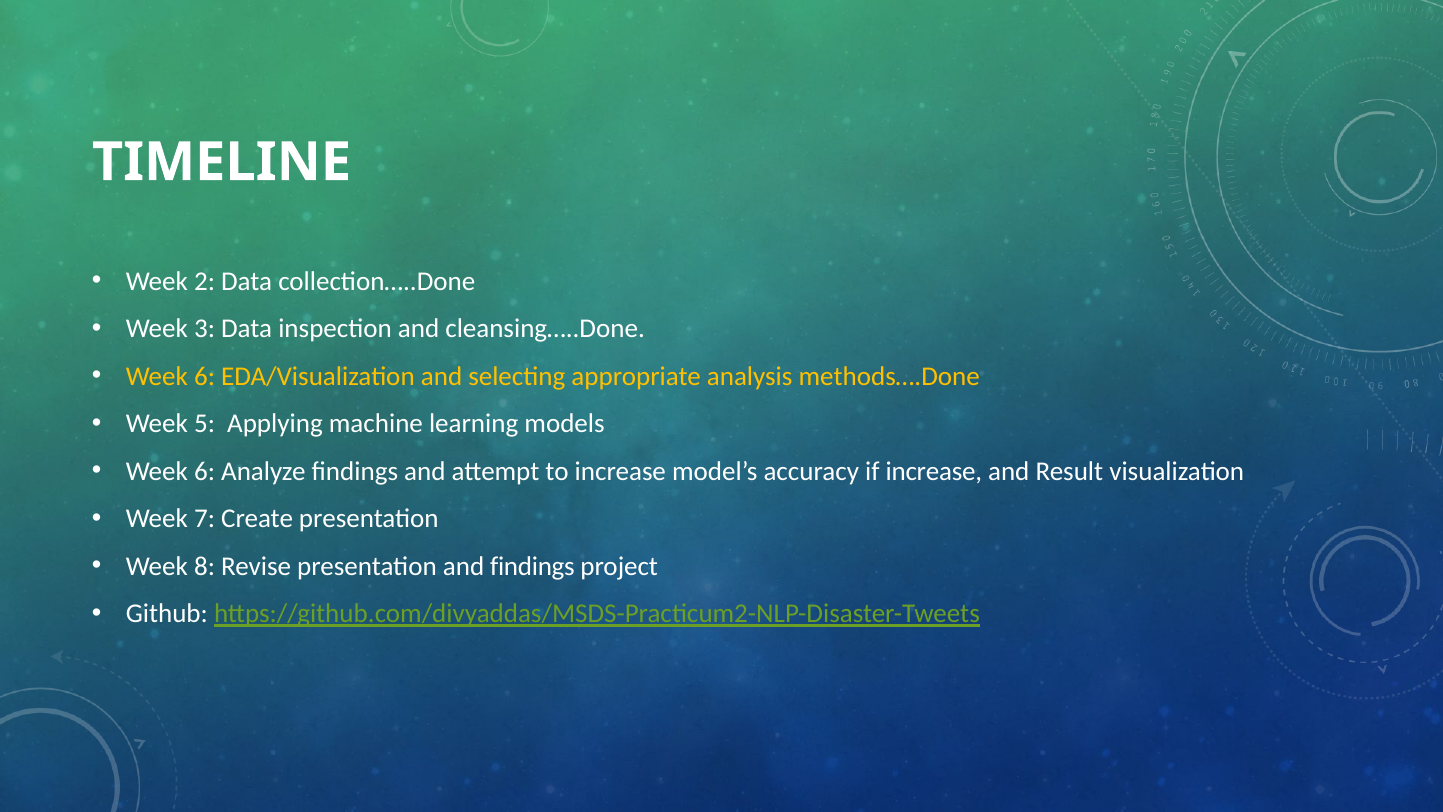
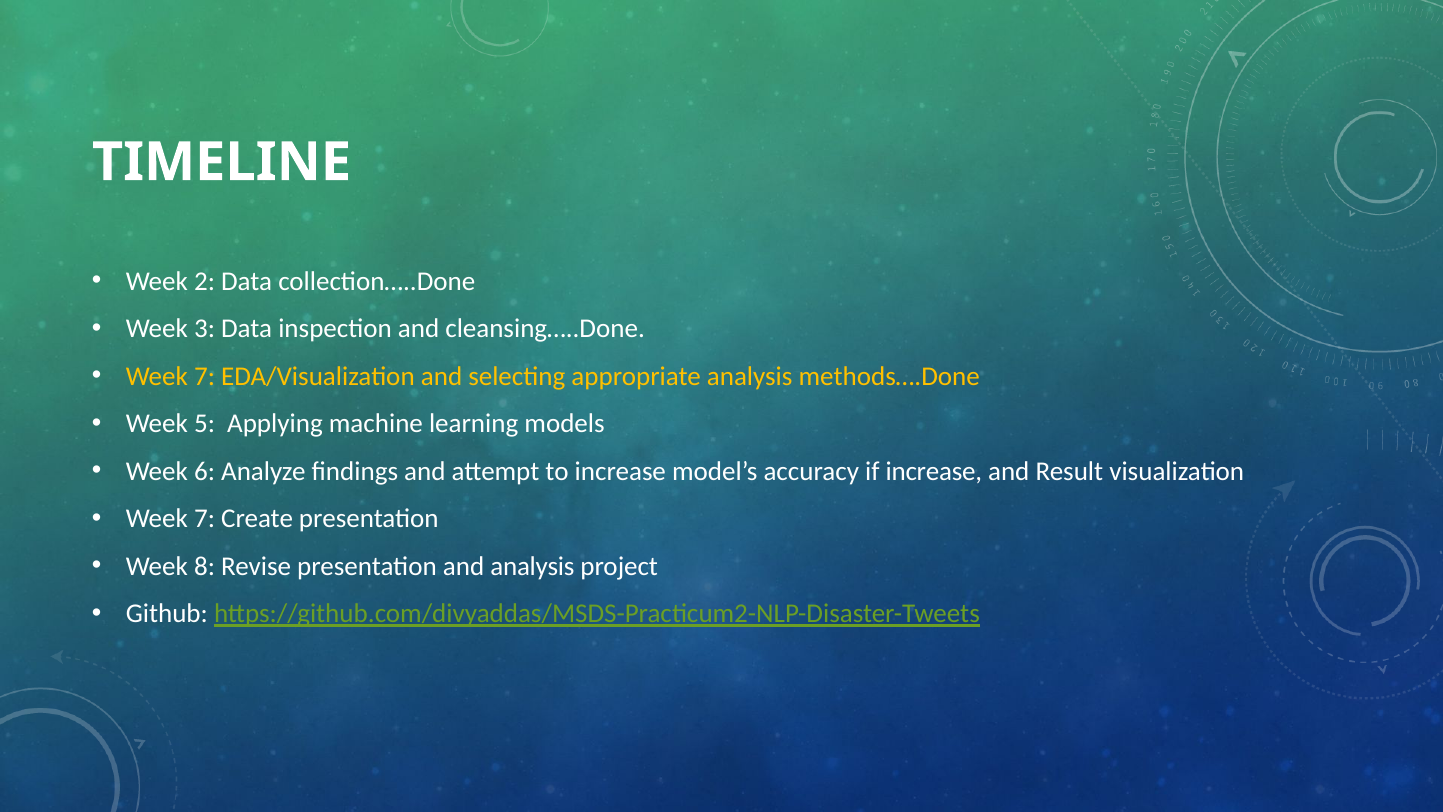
6: 6 -> 7 (205, 376)
and findings: findings -> analysis (532, 566)
